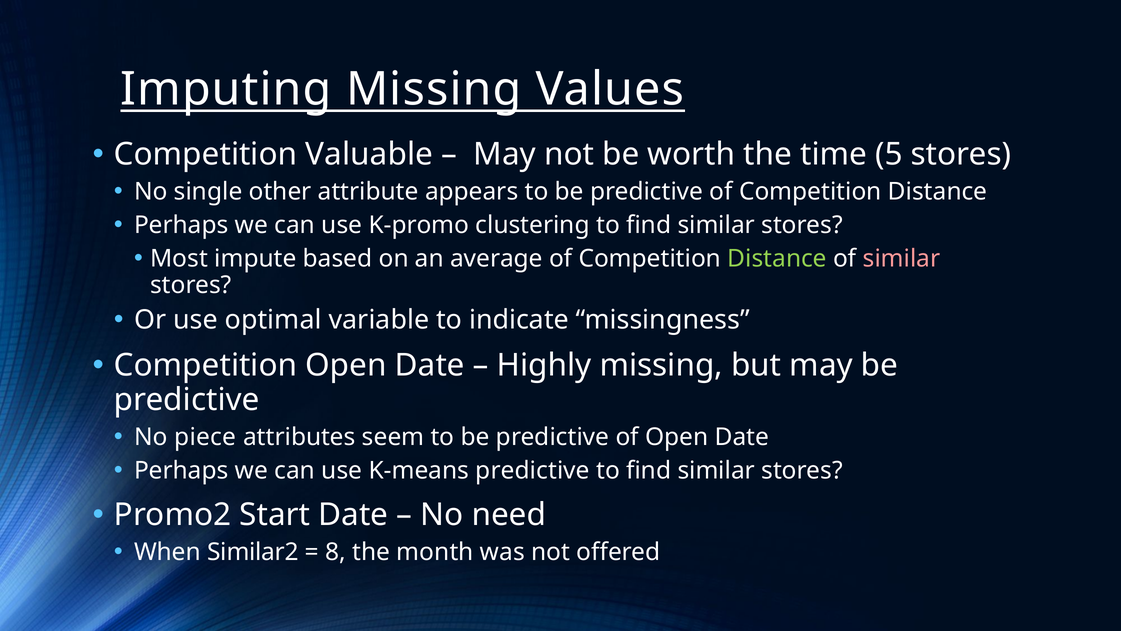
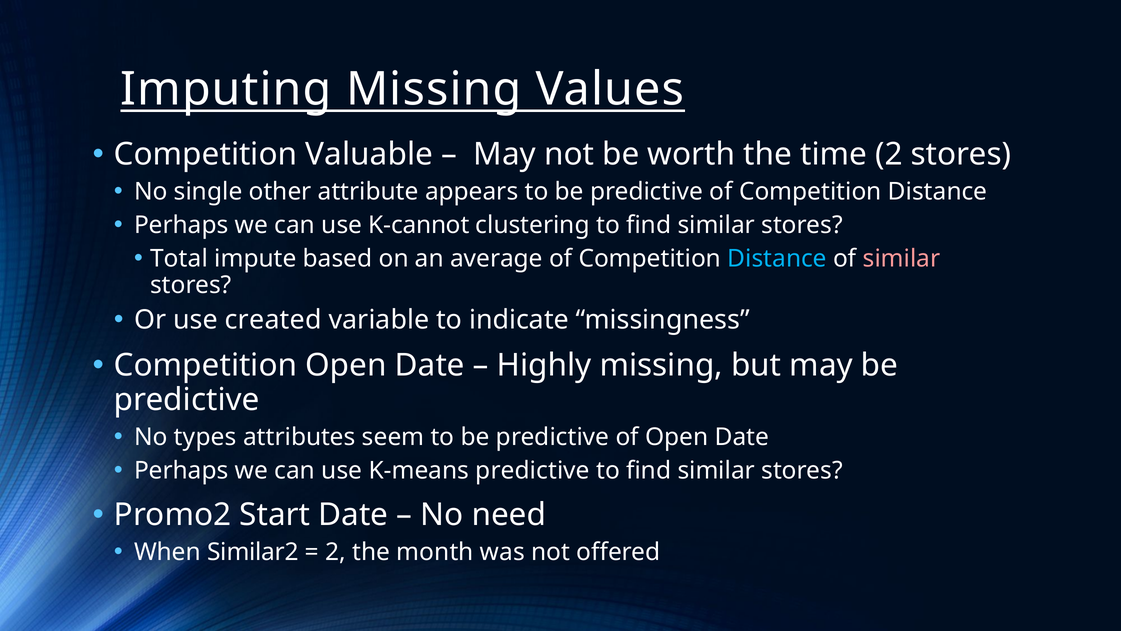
time 5: 5 -> 2 (889, 154)
K-promo: K-promo -> K-cannot (419, 225)
Most: Most -> Total (179, 259)
Distance colour: light green -> light blue (777, 259)
optimal: optimal -> created (273, 320)
piece: piece -> types (205, 437)
8: 8 -> 2 (336, 552)
